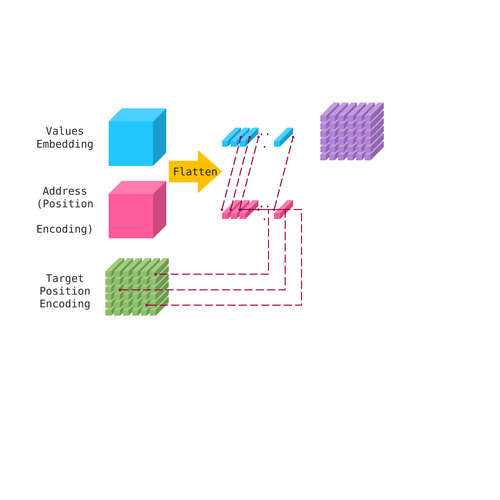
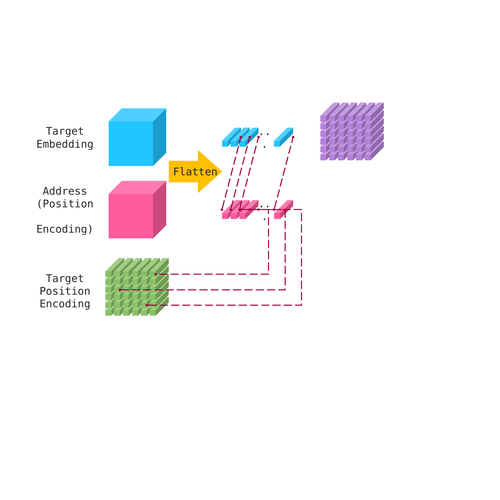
Values: Values -> Target (65, 132)
